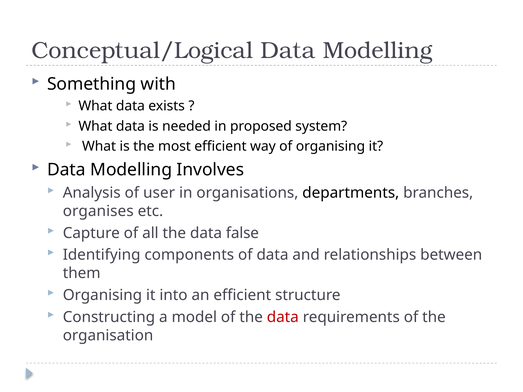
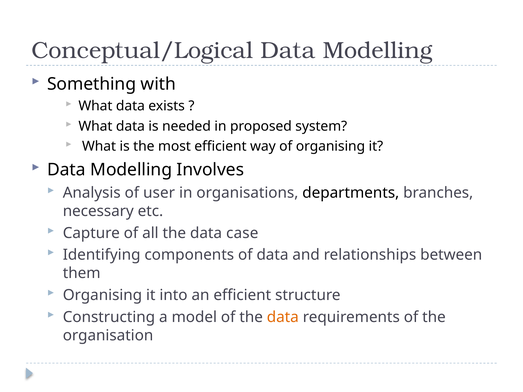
organises: organises -> necessary (98, 211)
false: false -> case (242, 233)
data colour: red -> orange (283, 317)
